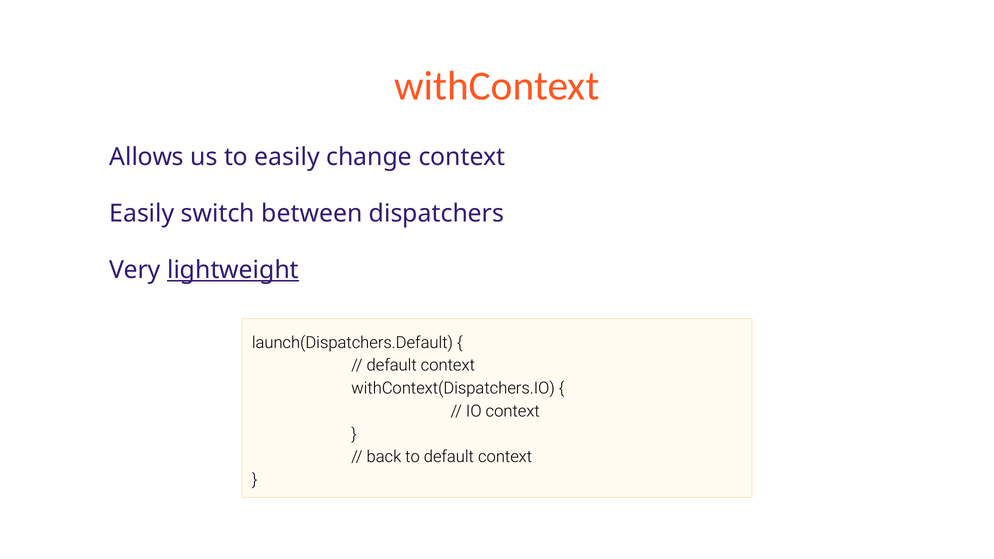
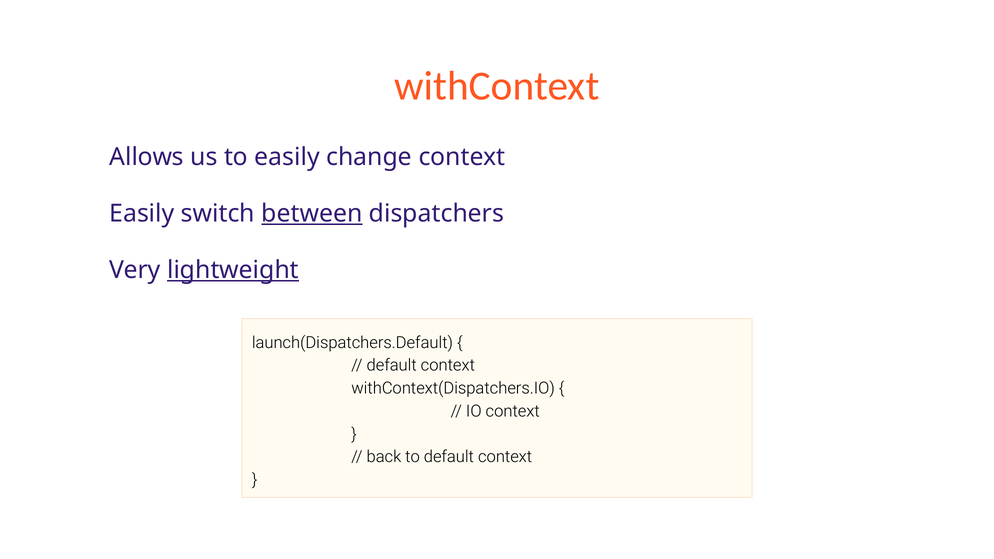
between underline: none -> present (312, 214)
